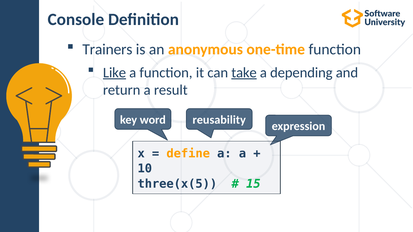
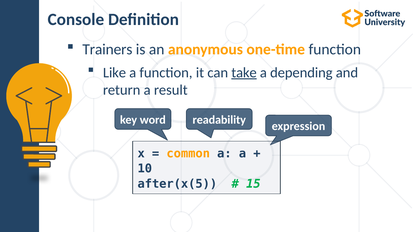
Like underline: present -> none (115, 73)
reusability: reusability -> readability (219, 120)
define: define -> common (188, 154)
three(x(5: three(x(5 -> after(x(5 (177, 184)
